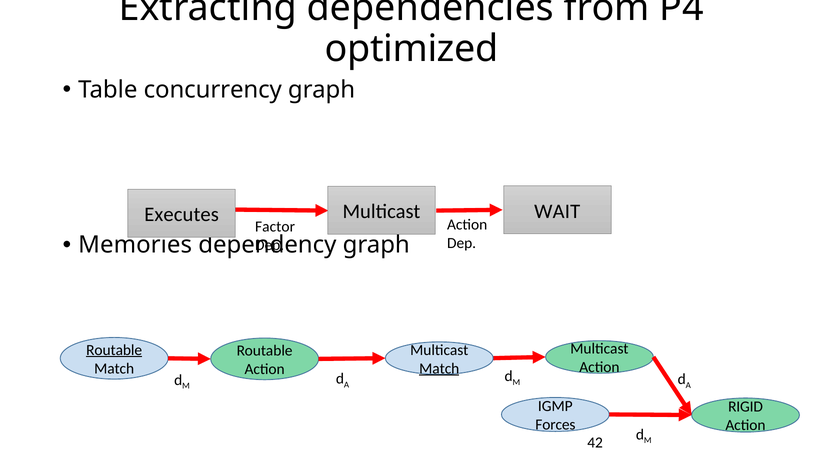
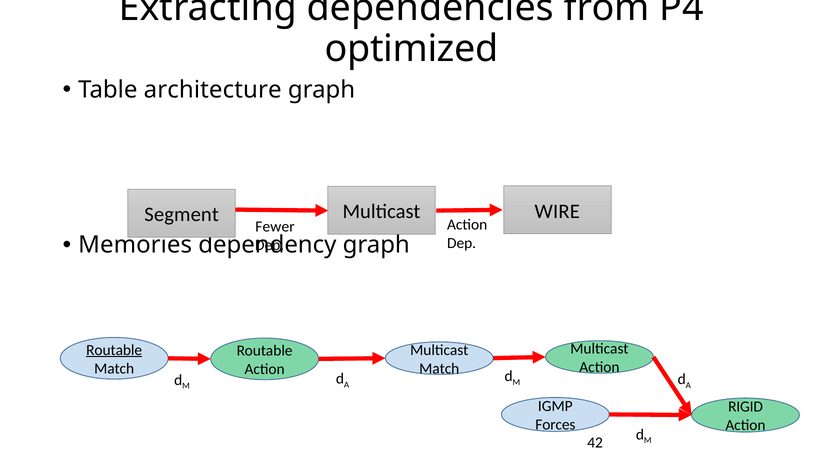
concurrency: concurrency -> architecture (213, 90)
Executes: Executes -> Segment (182, 215)
WAIT: WAIT -> WIRE (557, 211)
Factor: Factor -> Fewer (275, 227)
Match underline: present -> none (439, 368)
